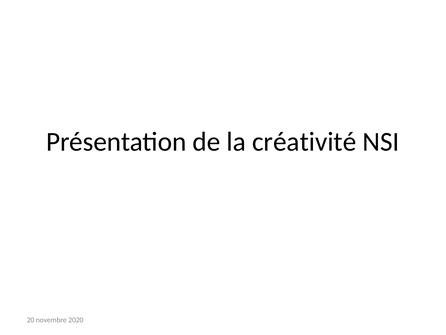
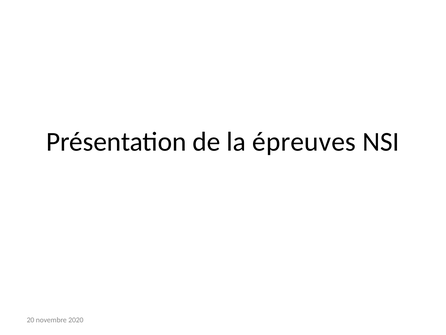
créativité: créativité -> épreuves (304, 142)
